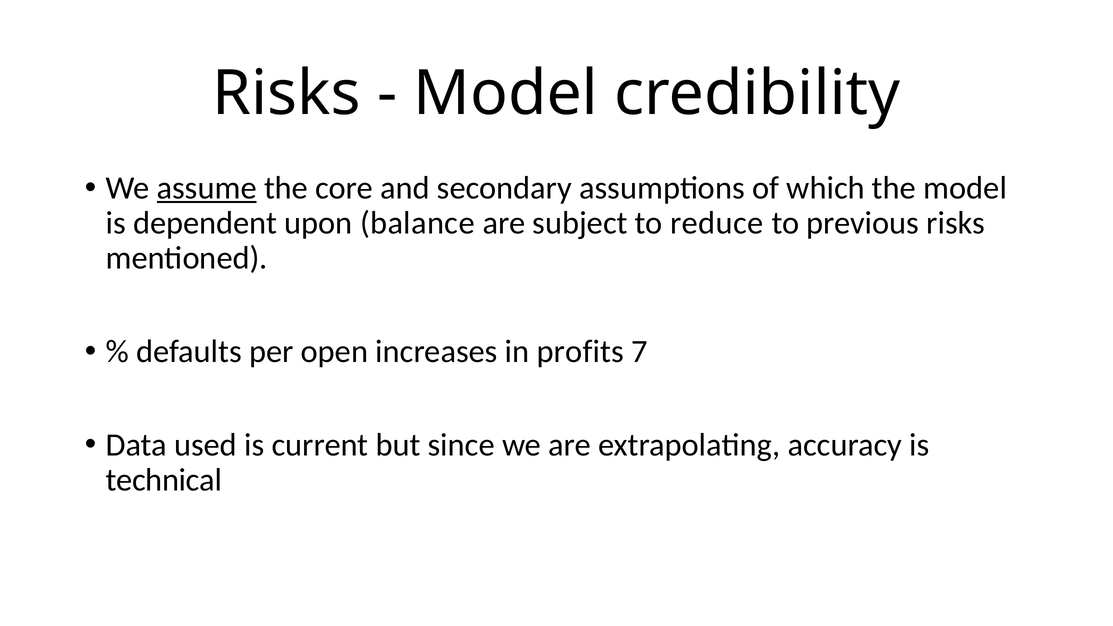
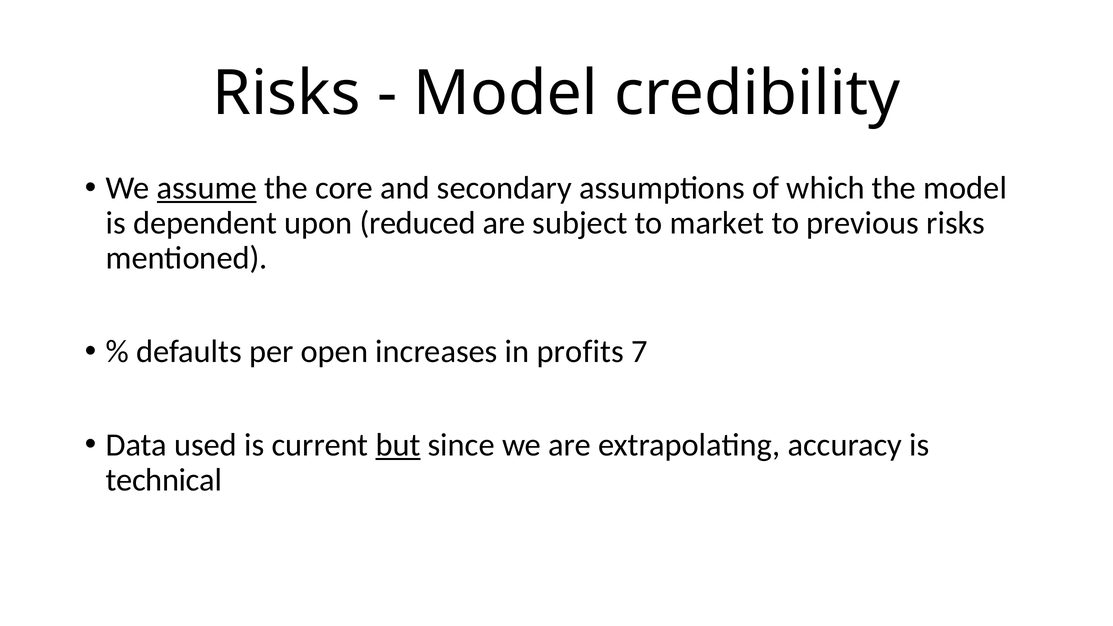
balance: balance -> reduced (418, 223)
reduce: reduce -> market (717, 223)
but underline: none -> present (398, 445)
